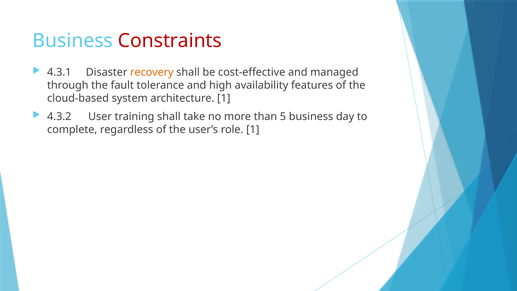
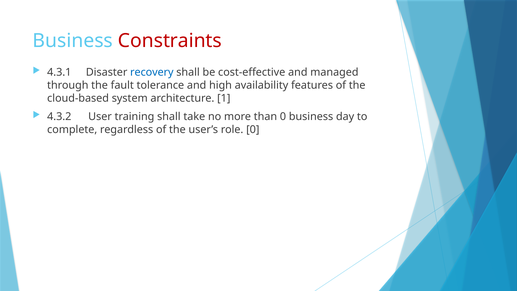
recovery colour: orange -> blue (152, 72)
than 5: 5 -> 0 (283, 116)
role 1: 1 -> 0 (253, 129)
